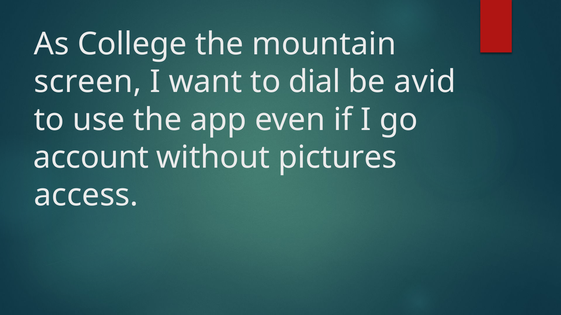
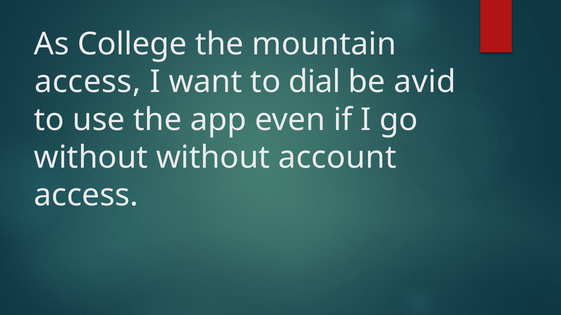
screen: screen -> access (88, 82)
account: account -> without (91, 158)
pictures: pictures -> account (337, 158)
